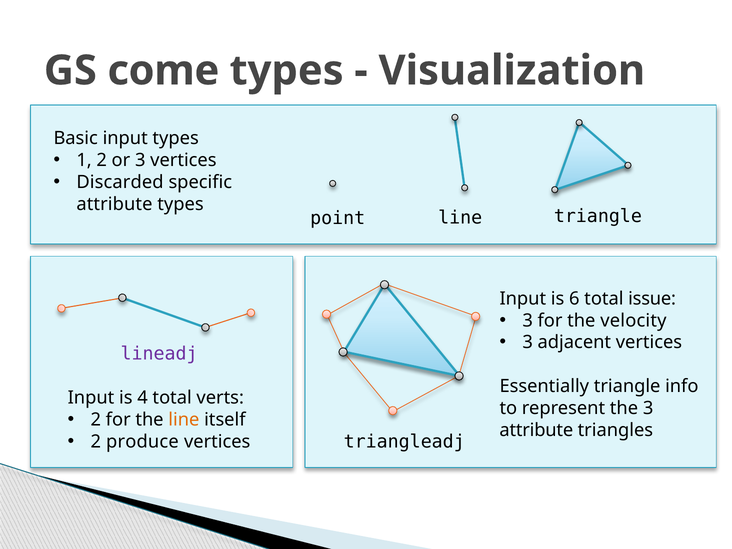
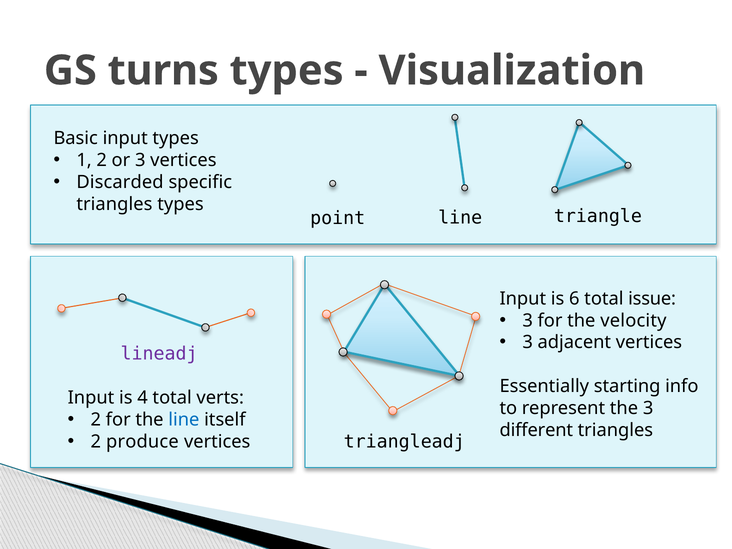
come: come -> turns (163, 71)
attribute: attribute -> triangles (114, 204)
Essentially triangle: triangle -> starting (627, 386)
line colour: orange -> blue (184, 420)
attribute: attribute -> different (536, 430)
